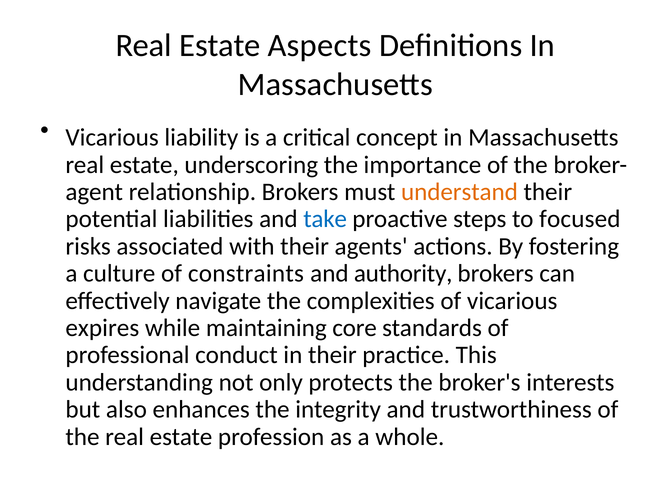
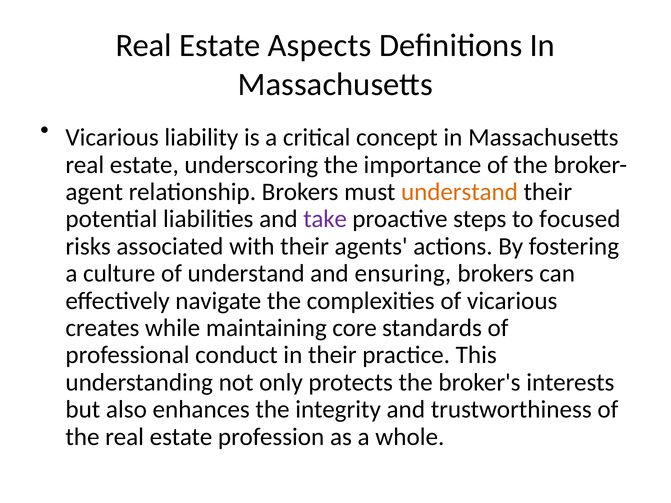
take colour: blue -> purple (325, 219)
of constraints: constraints -> understand (246, 274)
authority: authority -> ensuring (403, 274)
expires: expires -> creates (102, 328)
